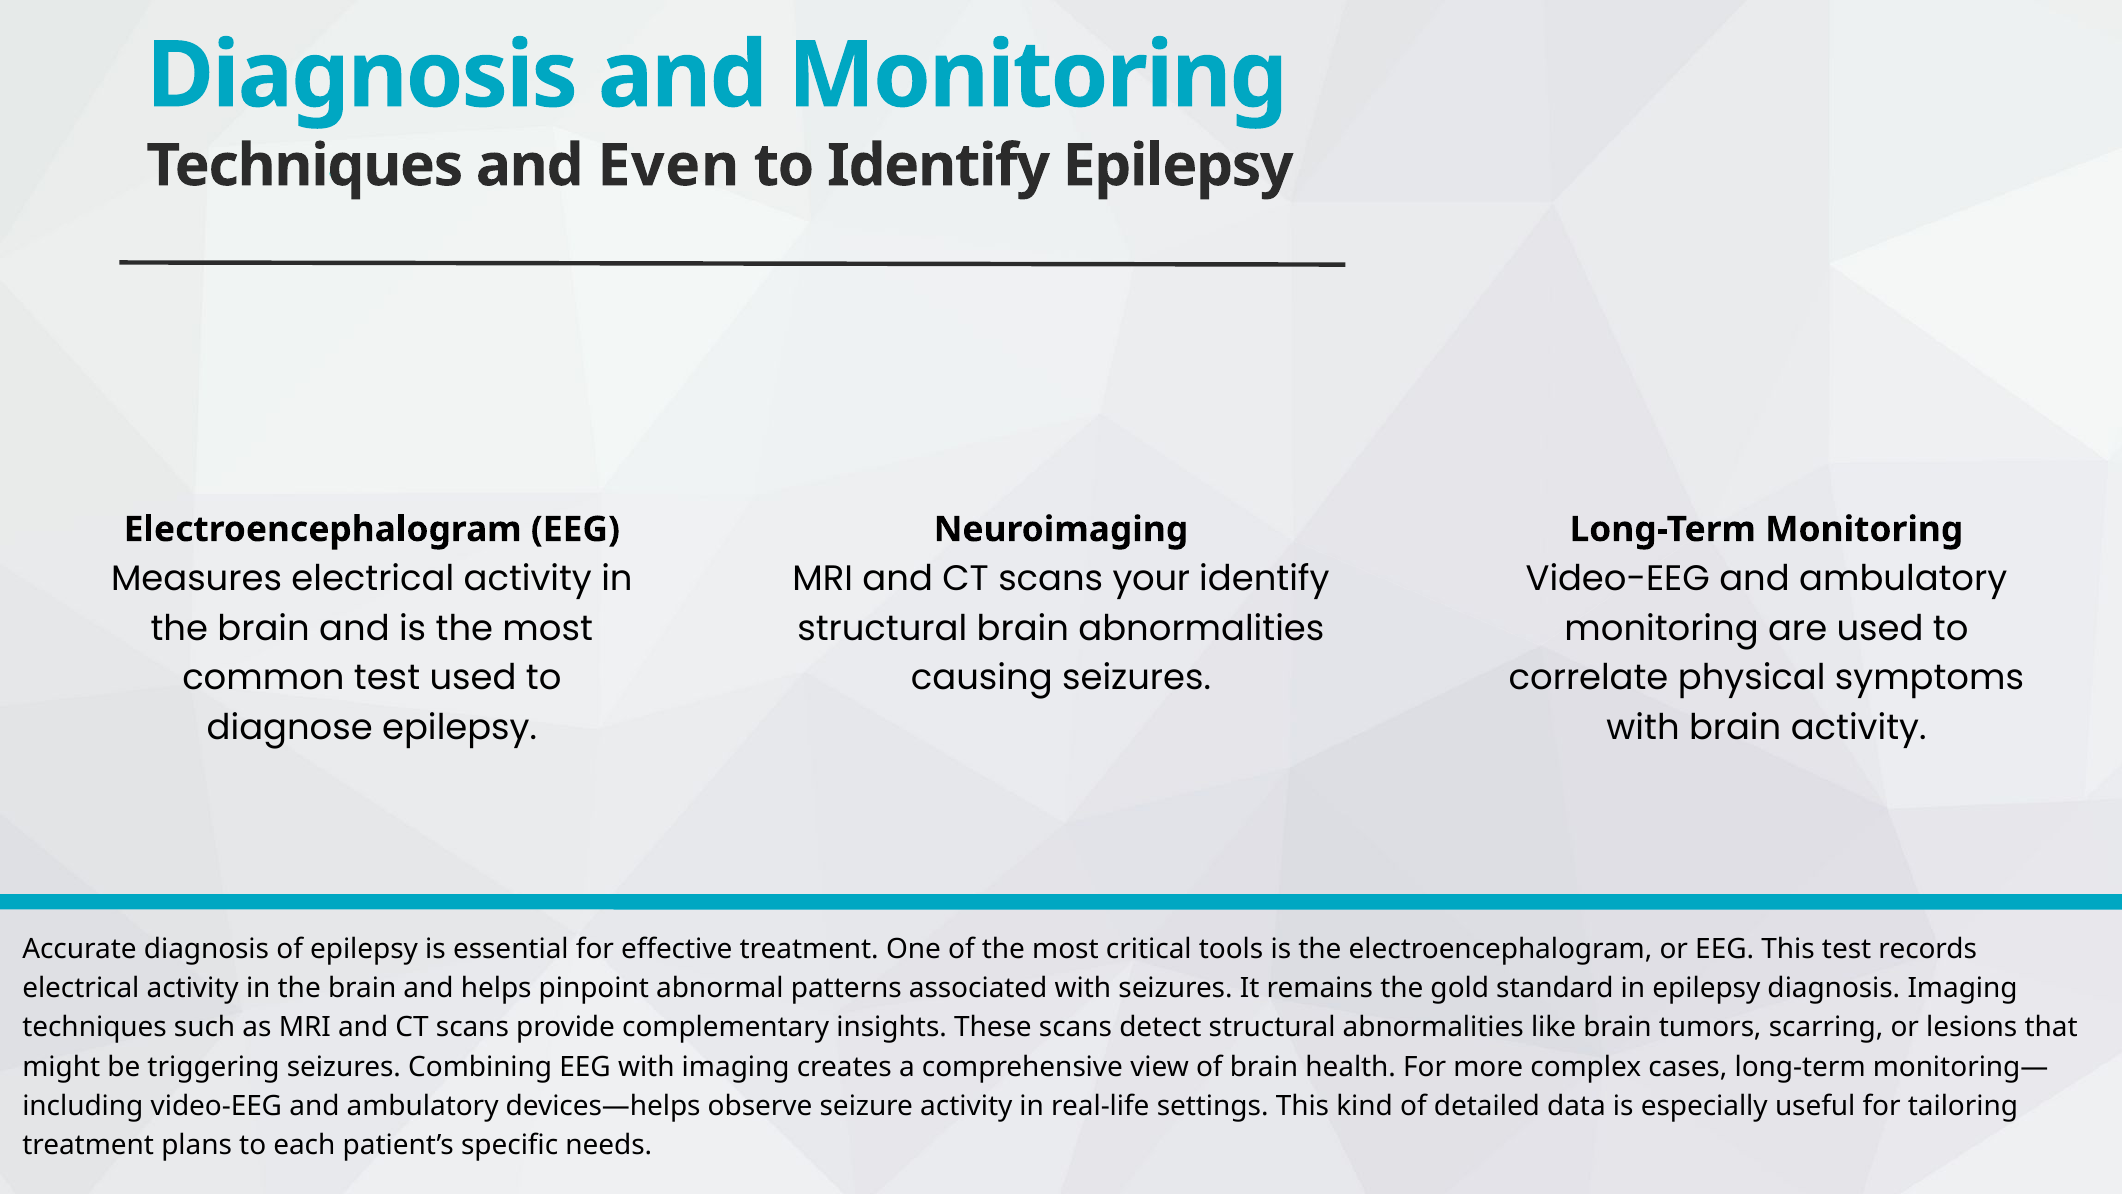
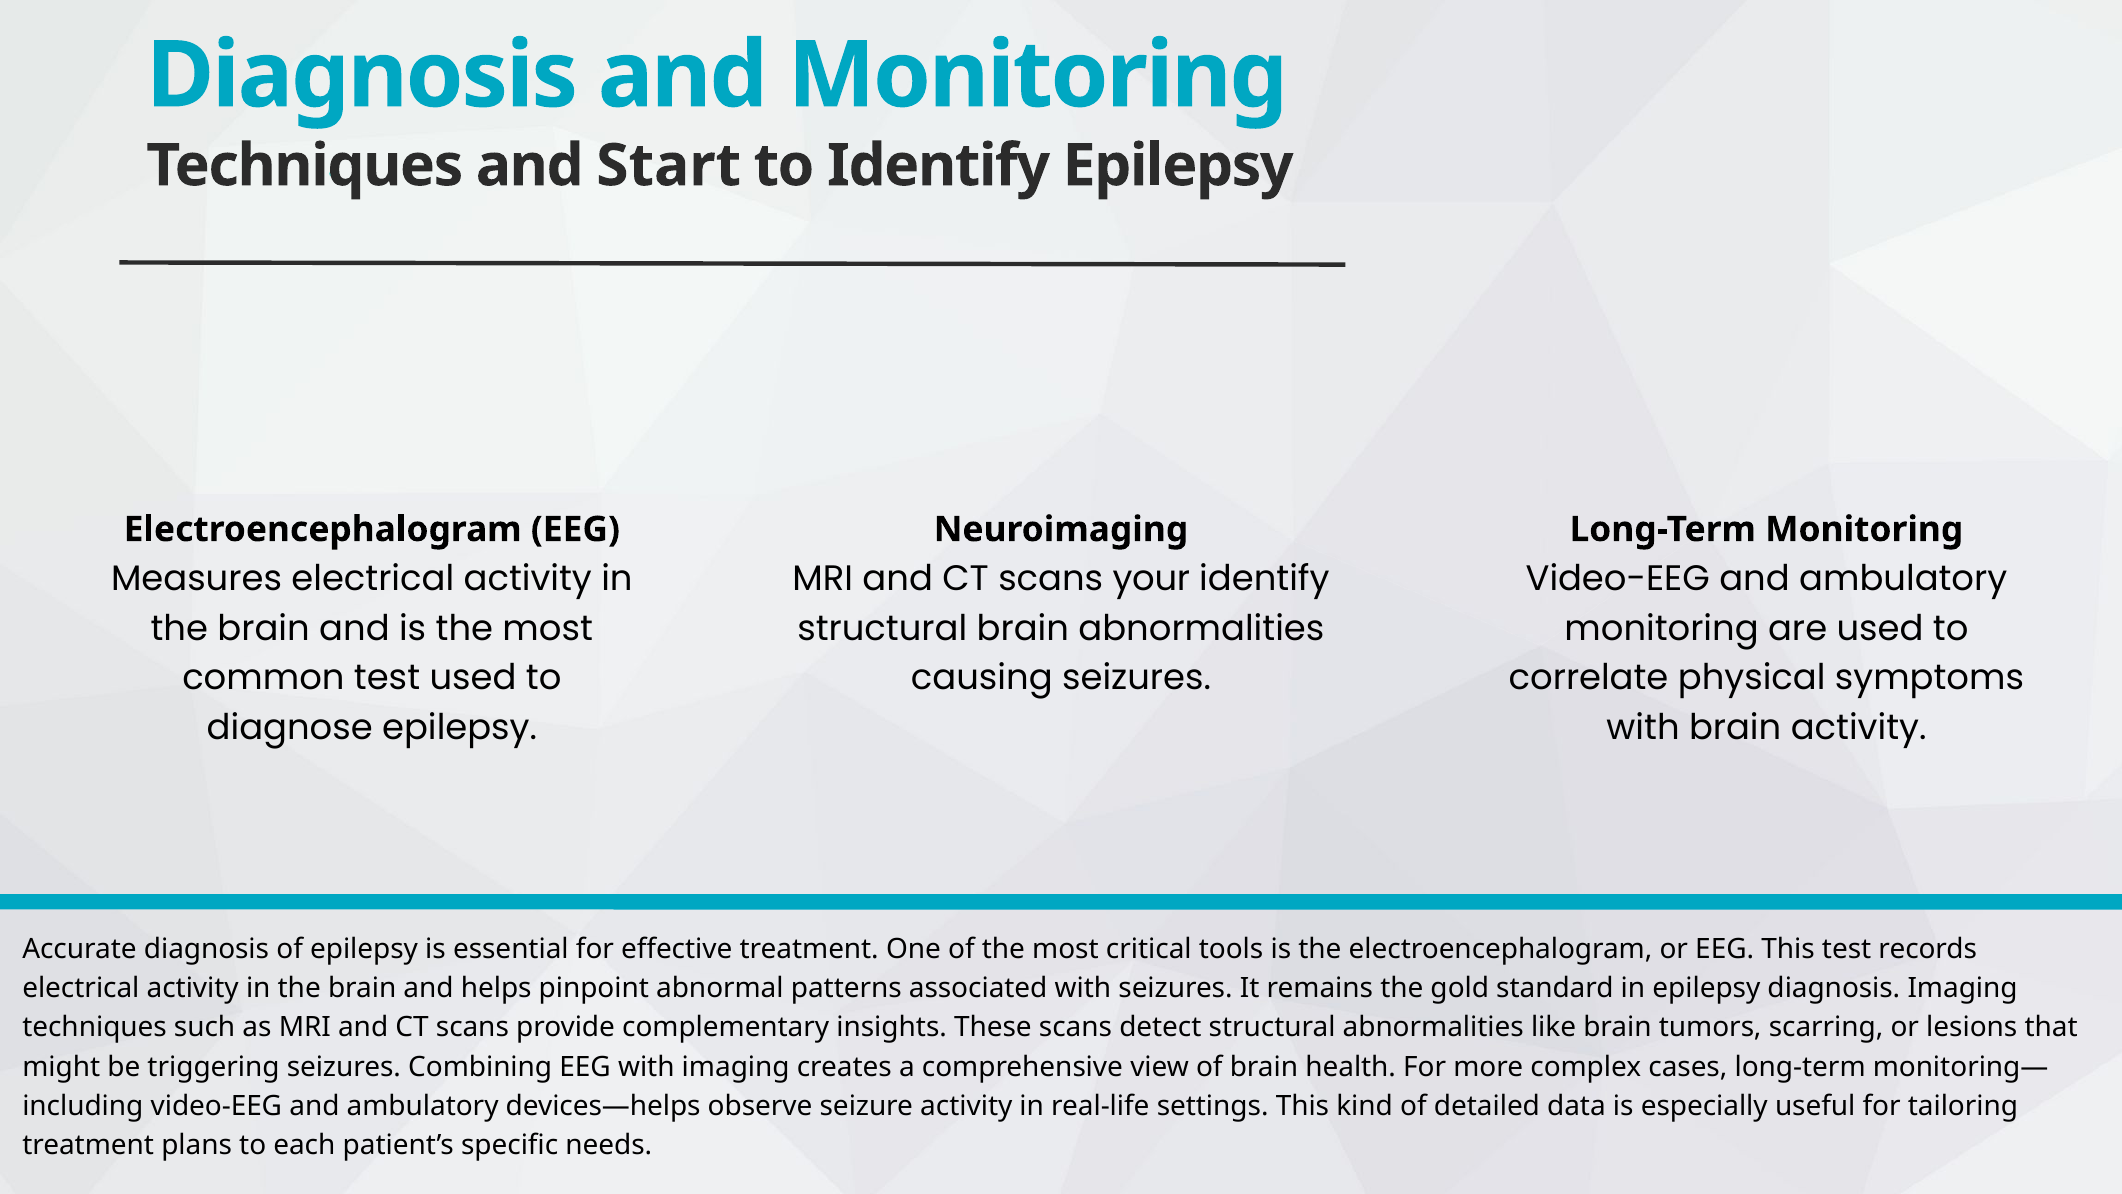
Even: Even -> Start (669, 166)
